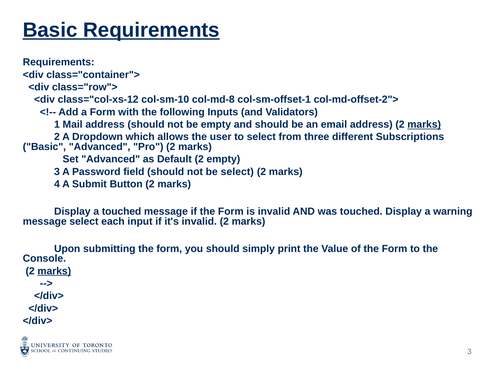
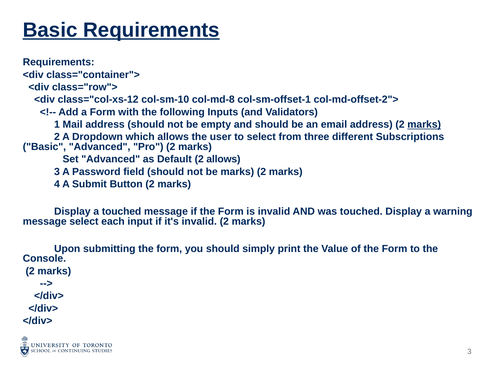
2 empty: empty -> allows (223, 159)
be select: select -> marks (237, 172)
marks underline: present -> none (54, 271)
